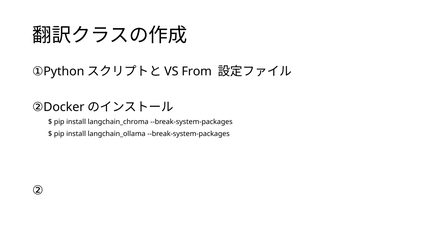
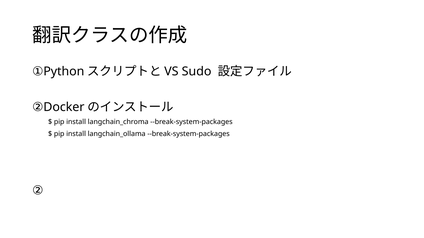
From: From -> Sudo (197, 72)
